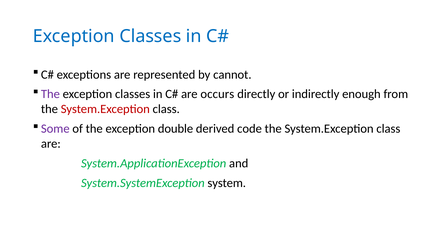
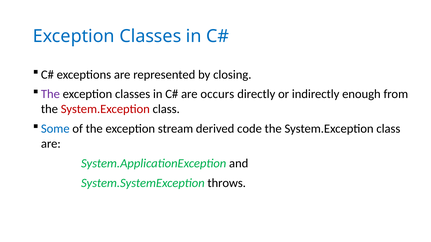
cannot: cannot -> closing (232, 75)
Some colour: purple -> blue (55, 129)
double: double -> stream (176, 129)
system: system -> throws (227, 183)
